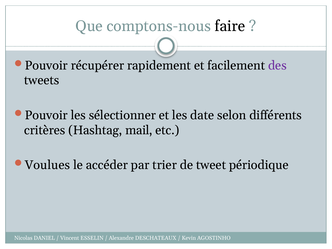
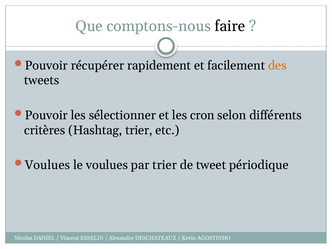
des colour: purple -> orange (277, 65)
date: date -> cron (202, 115)
Hashtag mail: mail -> trier (139, 130)
le accéder: accéder -> voulues (107, 165)
